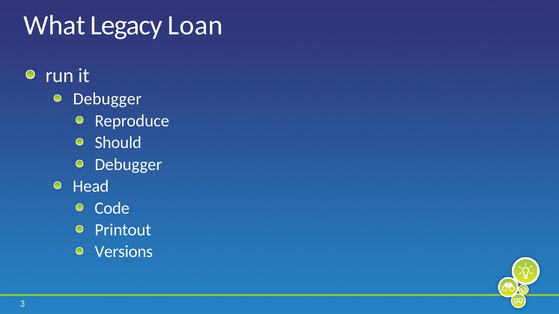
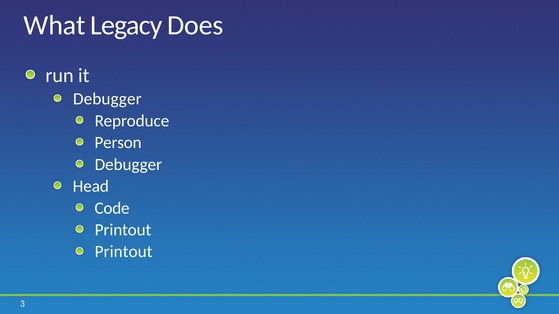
Loan: Loan -> Does (195, 25)
Should: Should -> Person (118, 143)
Versions: Versions -> Printout (124, 252)
